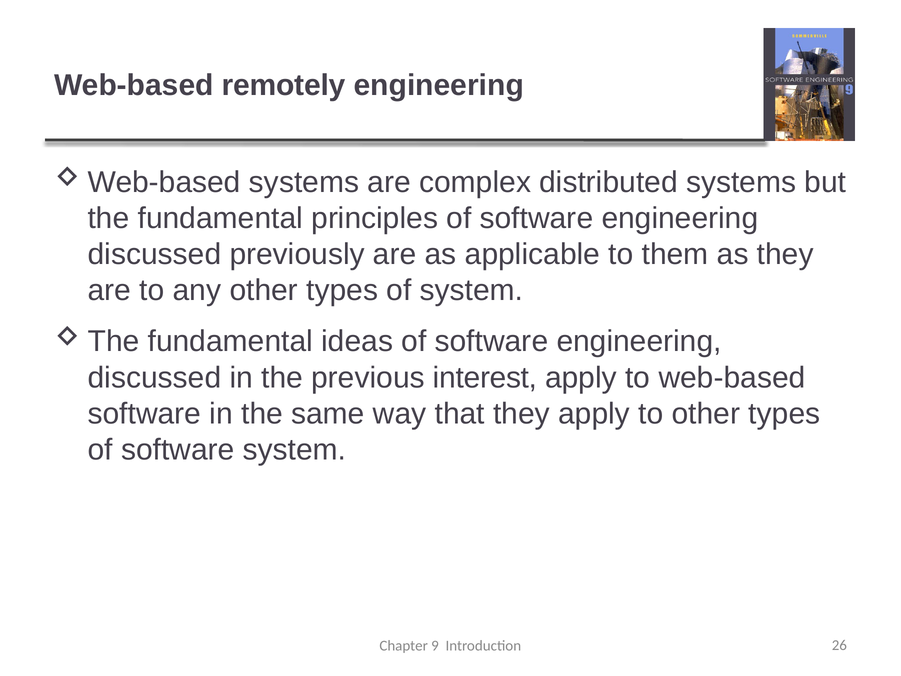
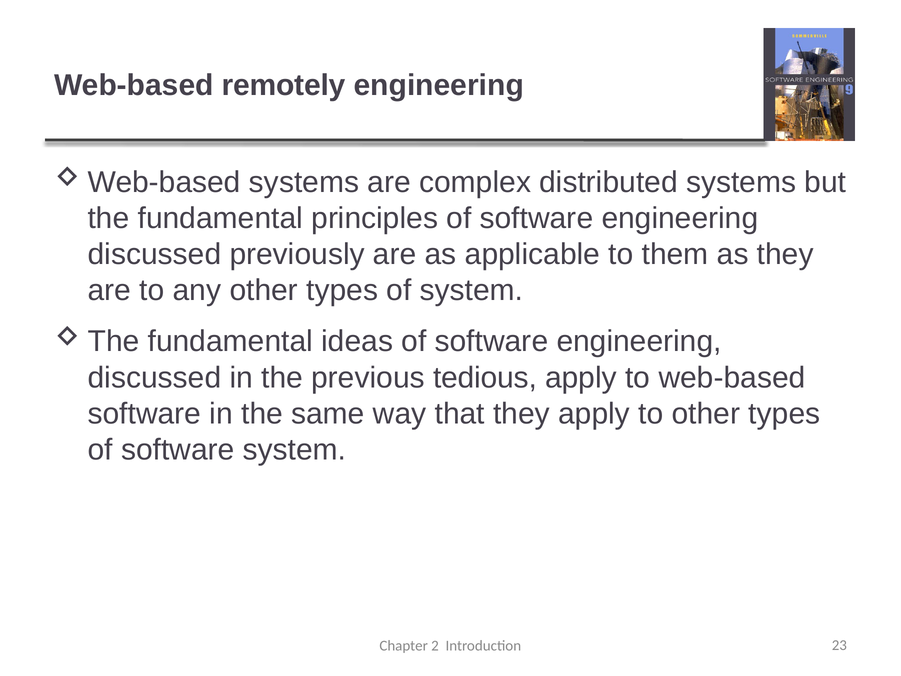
interest: interest -> tedious (485, 377)
9: 9 -> 2 (435, 645)
26: 26 -> 23 (839, 645)
